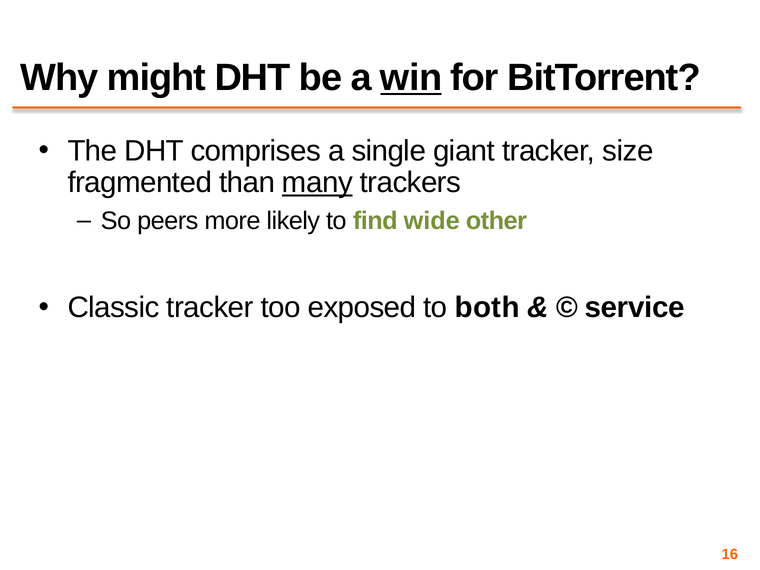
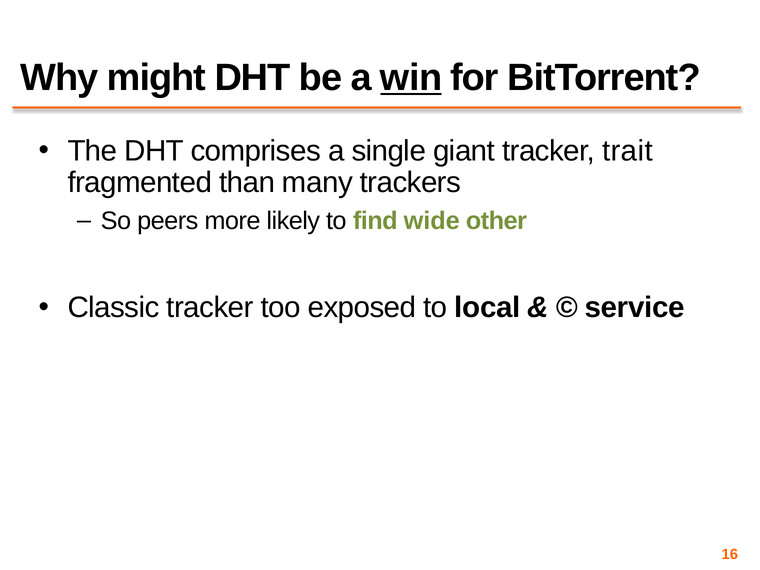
size: size -> trait (628, 151)
many underline: present -> none (318, 183)
both: both -> local (487, 308)
